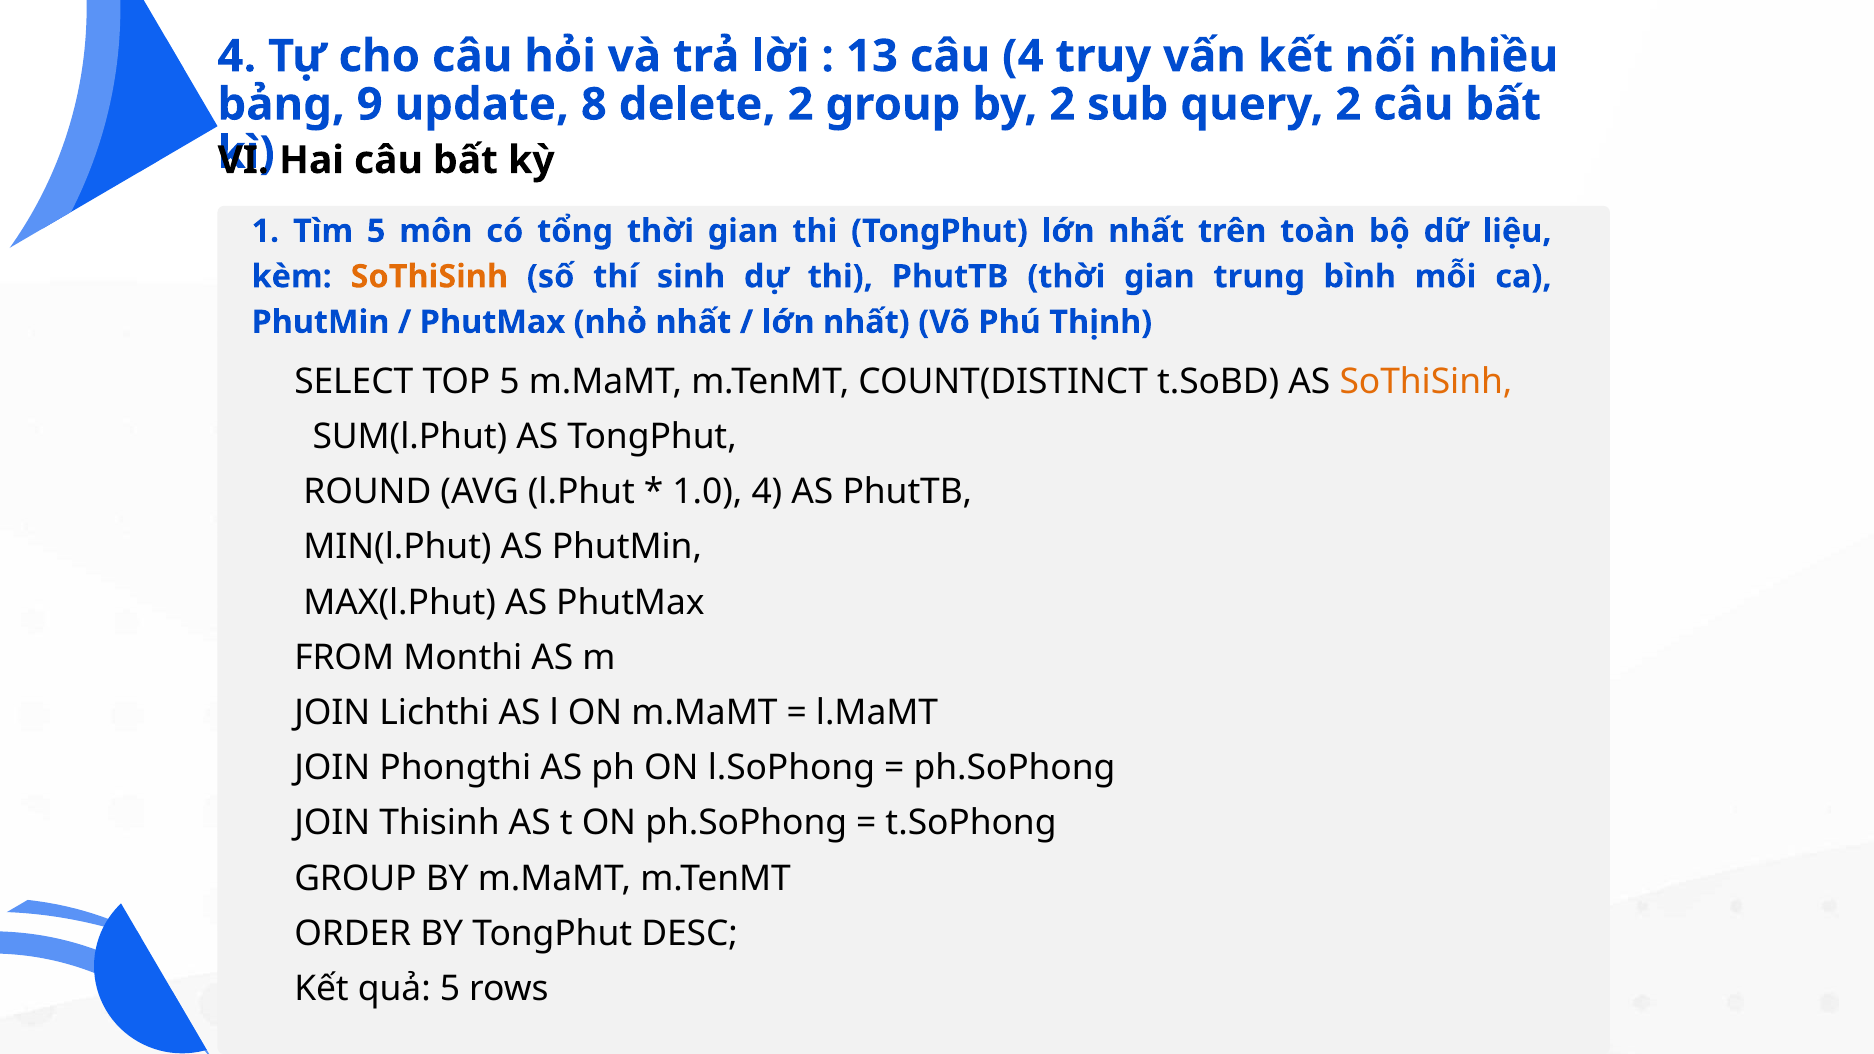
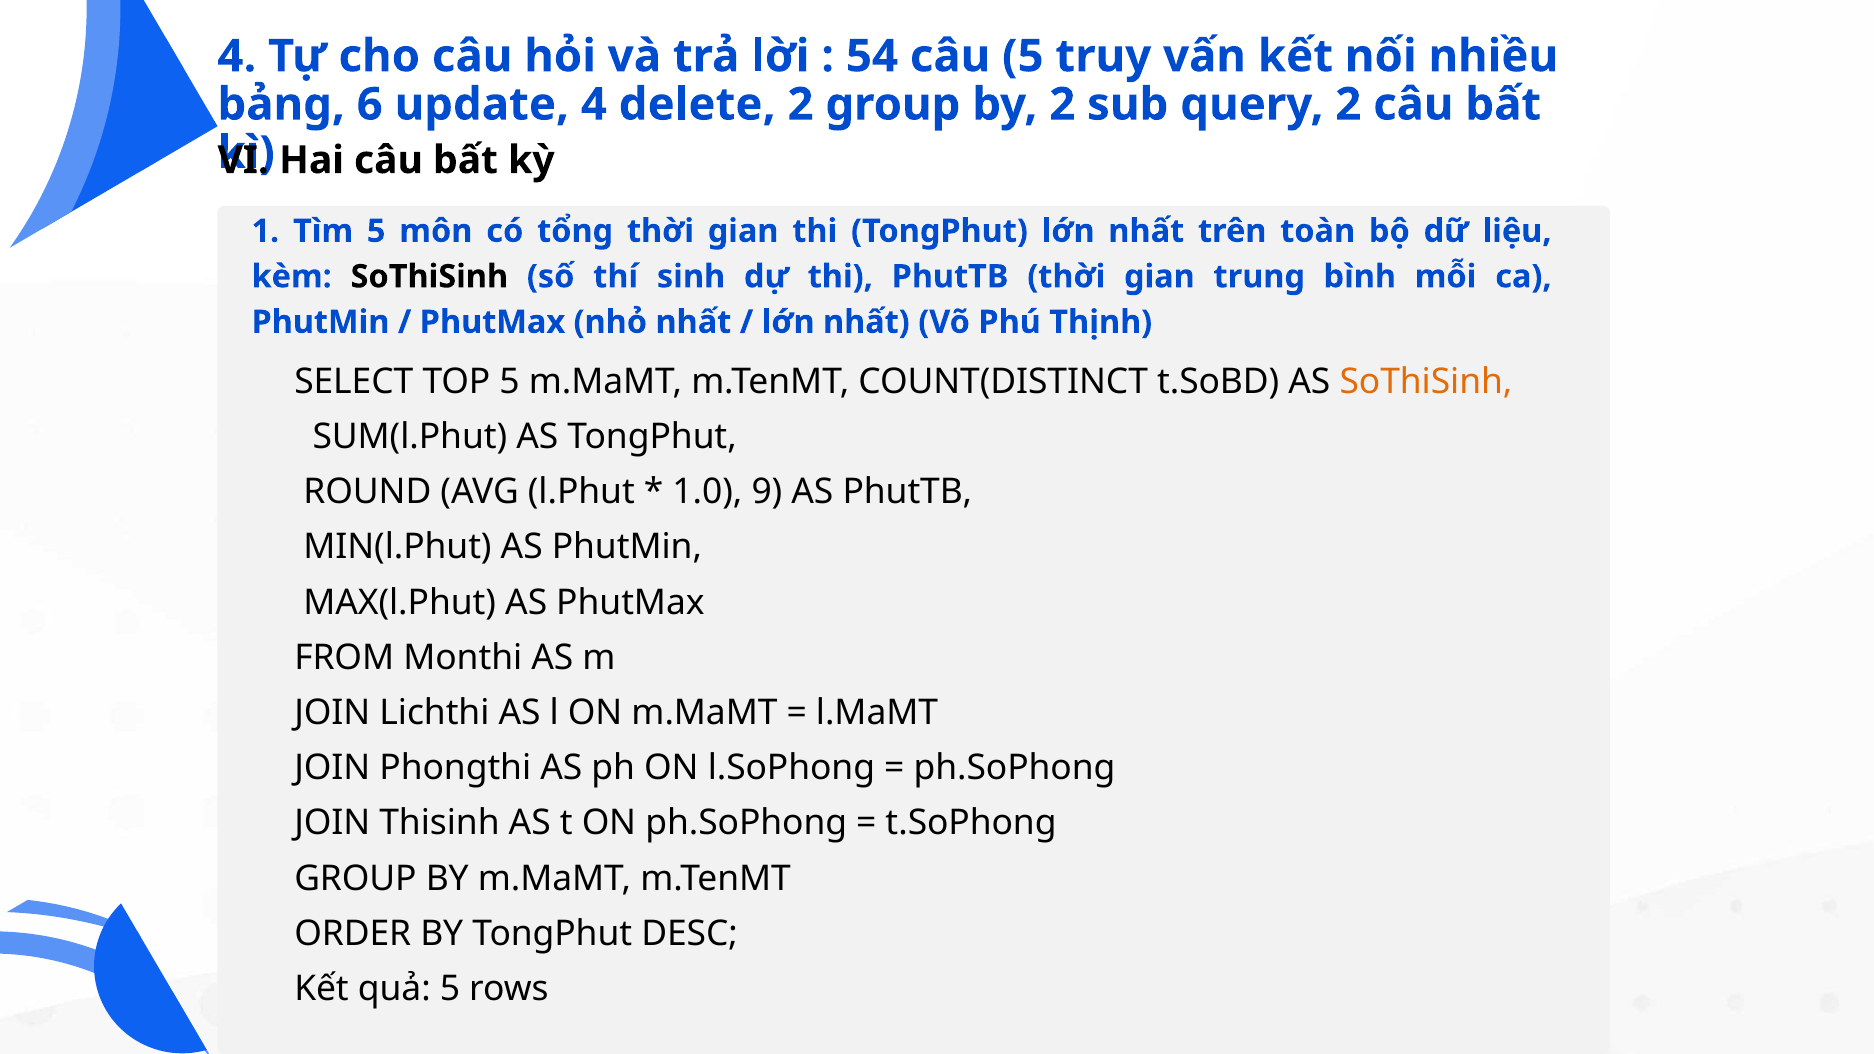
13: 13 -> 54 (872, 56)
câu 4: 4 -> 5 (1023, 56)
9: 9 -> 6 (370, 105)
update 8: 8 -> 4 (594, 105)
SoThiSinh colour: orange -> black (429, 277)
1.0 4: 4 -> 9 (767, 492)
